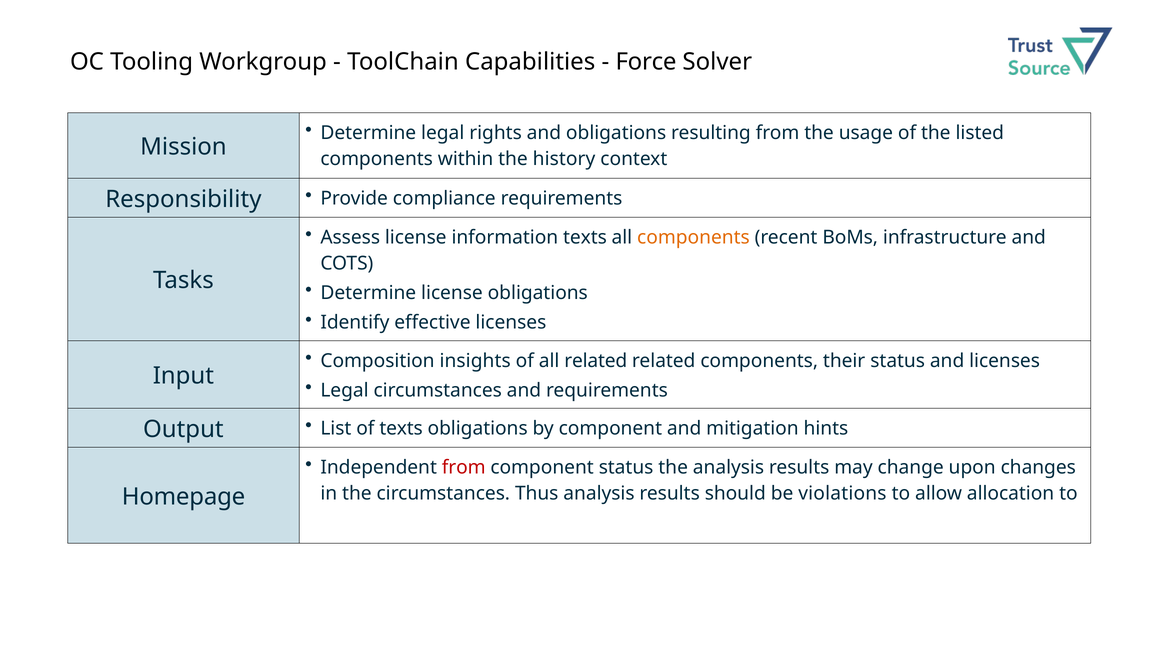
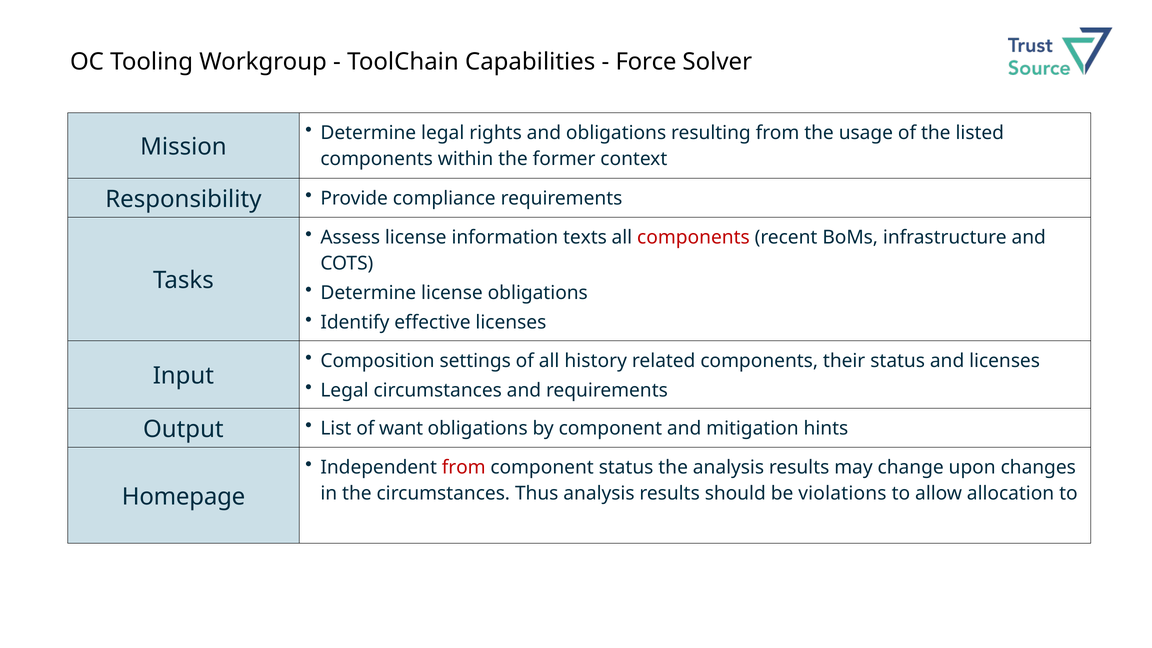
history: history -> former (564, 159)
components colour: orange -> red (693, 237)
insights: insights -> settings (475, 361)
all related: related -> history (596, 361)
of texts: texts -> want (401, 428)
